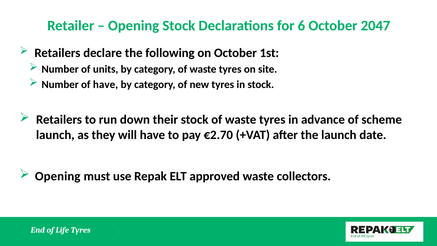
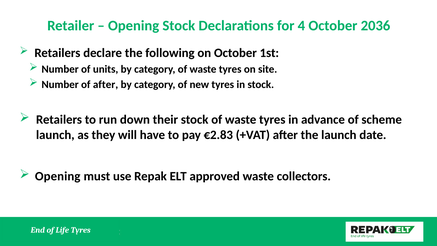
6: 6 -> 4 (301, 26)
2047: 2047 -> 2036 (376, 26)
of have: have -> after (106, 84)
€2.70: €2.70 -> €2.83 (218, 135)
